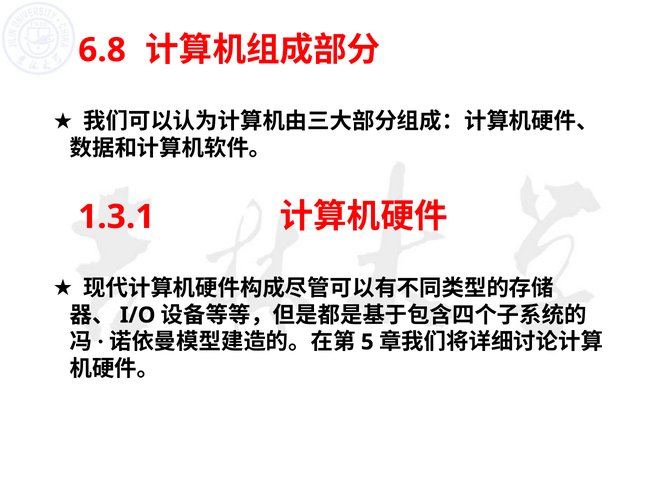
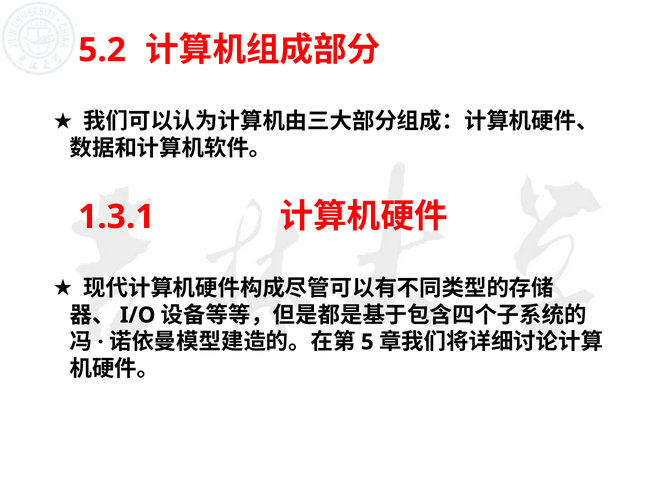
6.8: 6.8 -> 5.2 (102, 50)
